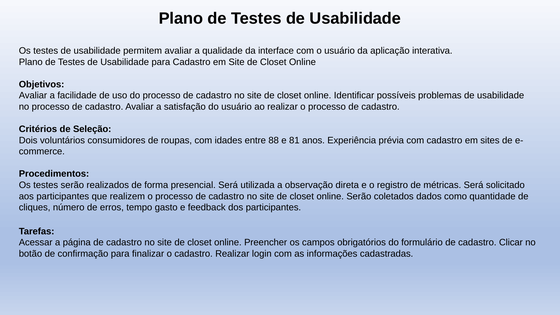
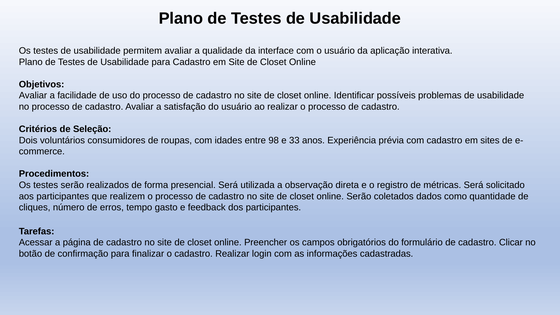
88: 88 -> 98 (274, 140)
81: 81 -> 33 (294, 140)
